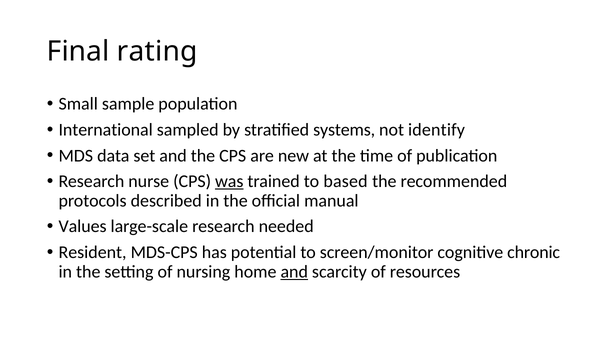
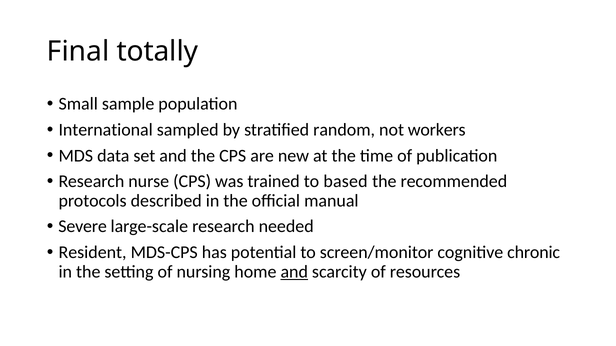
rating: rating -> totally (157, 52)
systems: systems -> random (344, 130)
identify: identify -> workers (437, 130)
was underline: present -> none (229, 182)
Values: Values -> Severe (83, 227)
